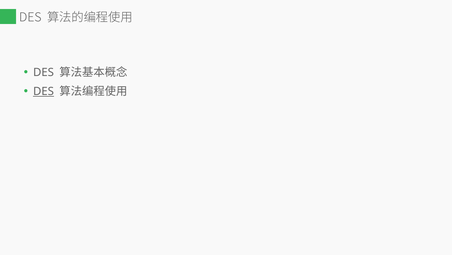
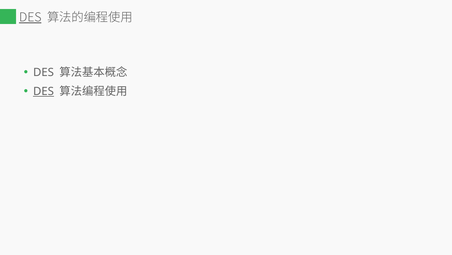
DES underline: none -> present (30, 17)
